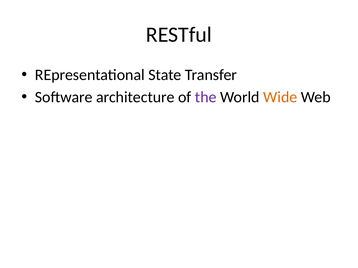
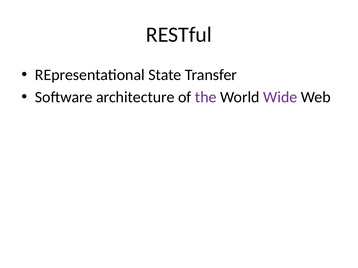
Wide colour: orange -> purple (280, 97)
